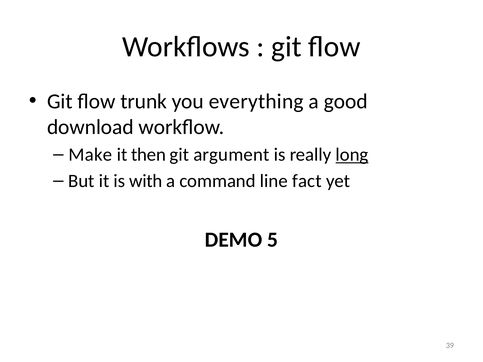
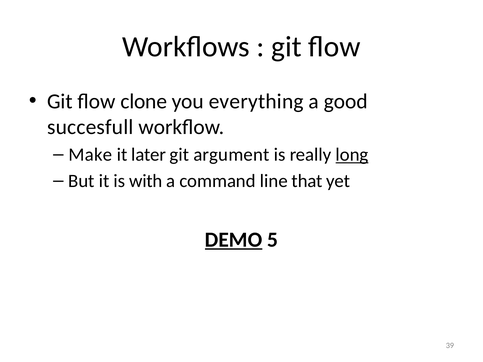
trunk: trunk -> clone (144, 101)
download: download -> succesfull (90, 127)
then: then -> later (149, 155)
fact: fact -> that (307, 181)
DEMO underline: none -> present (234, 240)
